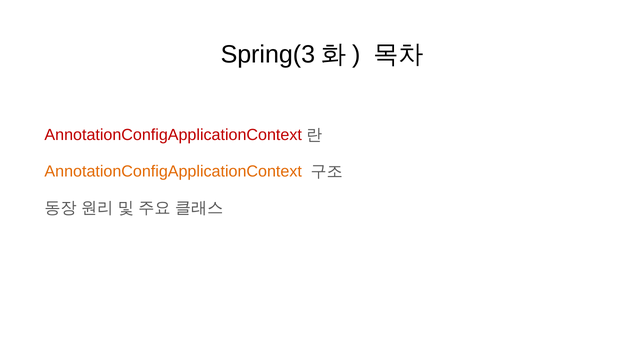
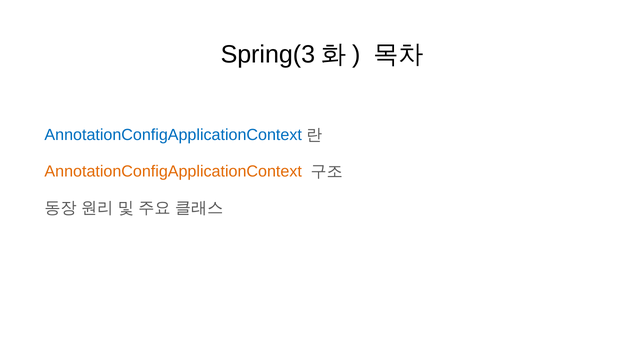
AnnotationConfigApplicationContext colour: red -> blue (173, 135)
